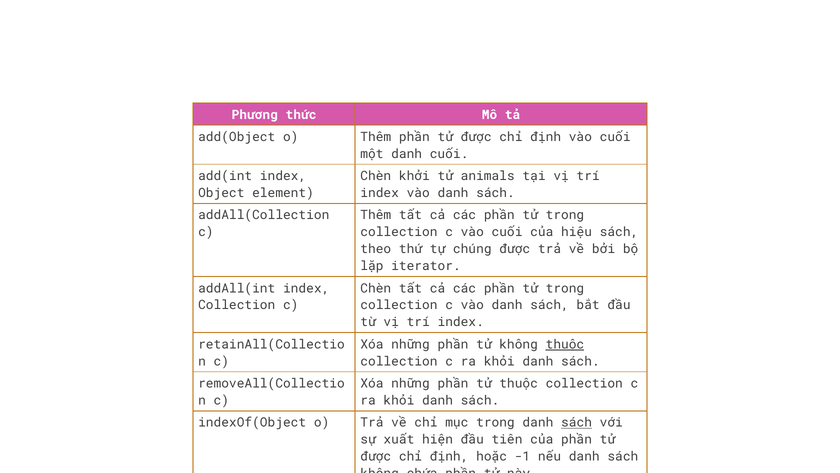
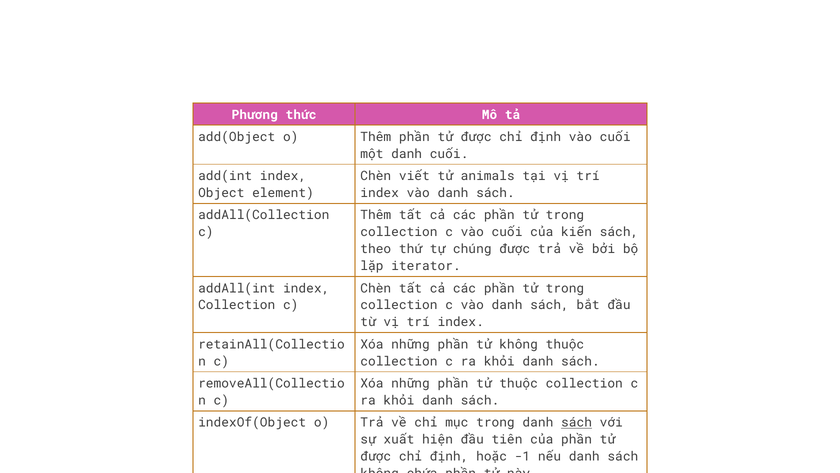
khởi: khởi -> viết (414, 176)
hiệu: hiệu -> kiến (577, 232)
thuộc underline: present -> none (565, 344)
